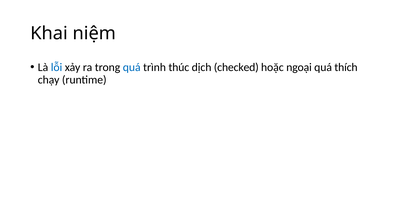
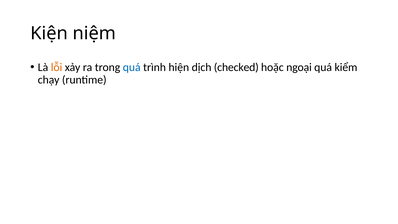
Khai: Khai -> Kiện (49, 33)
lỗi colour: blue -> orange (57, 67)
thúc: thúc -> hiện (179, 67)
thích: thích -> kiểm (346, 67)
